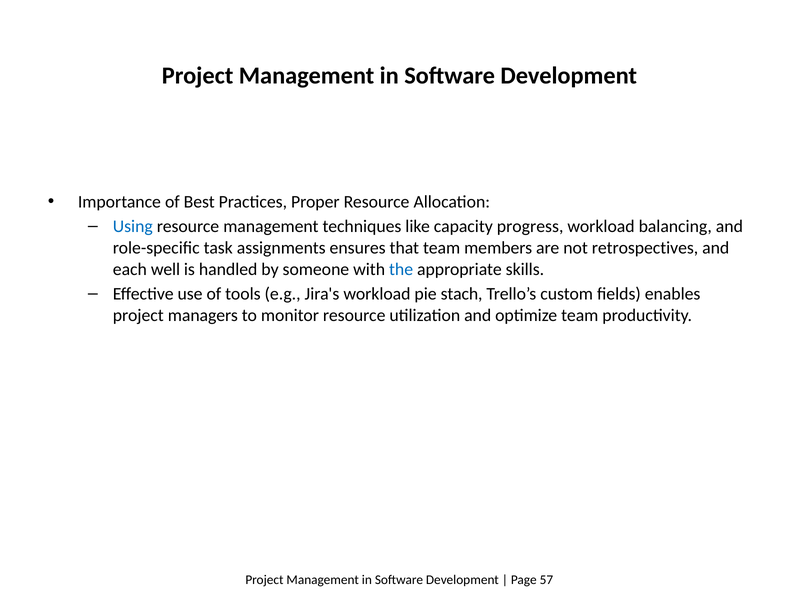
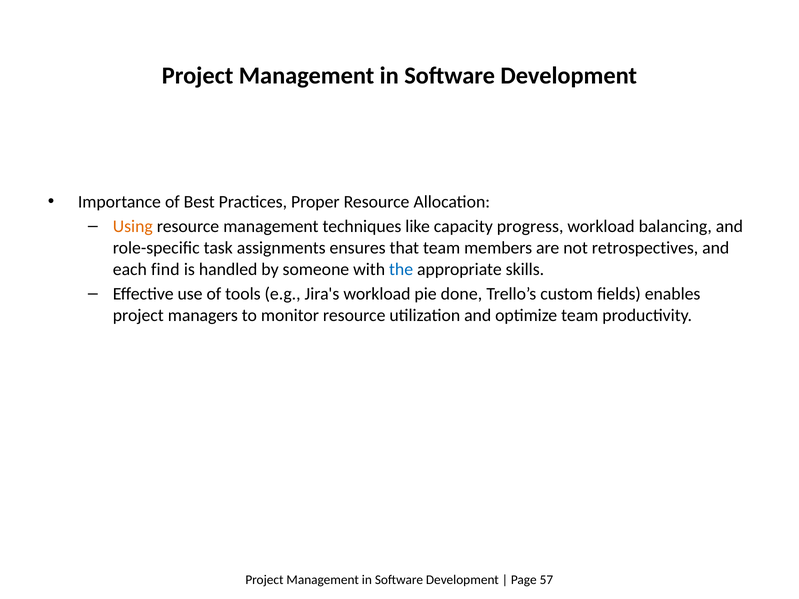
Using colour: blue -> orange (133, 227)
well: well -> find (165, 269)
stach: stach -> done (461, 294)
